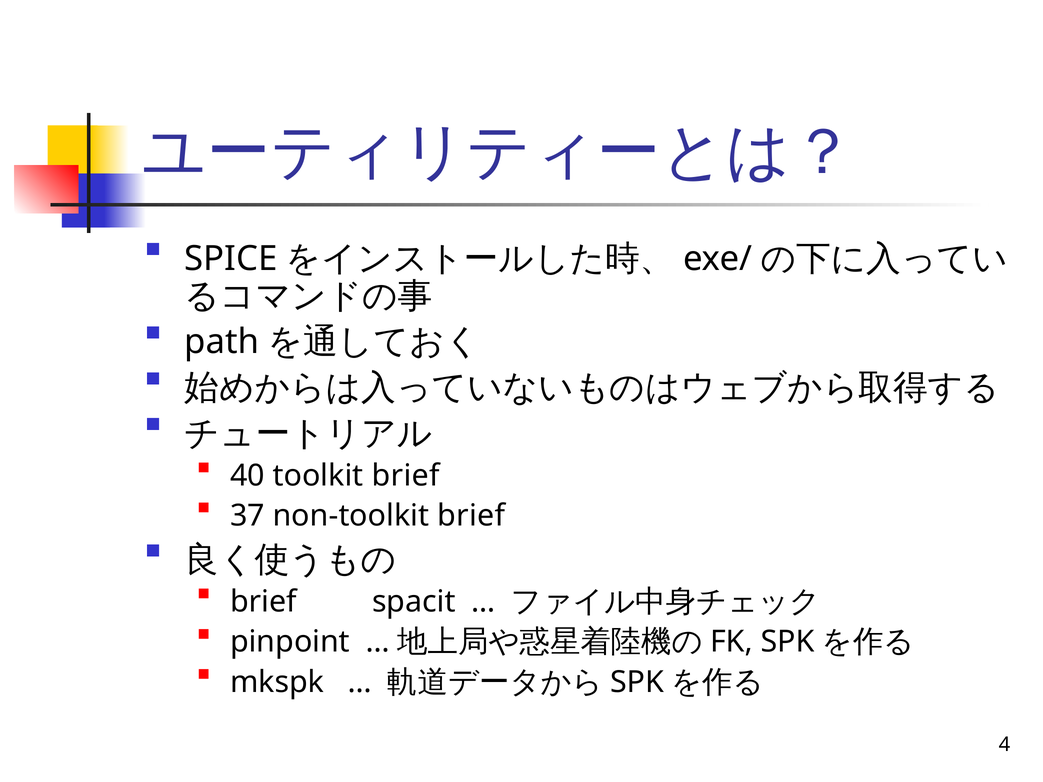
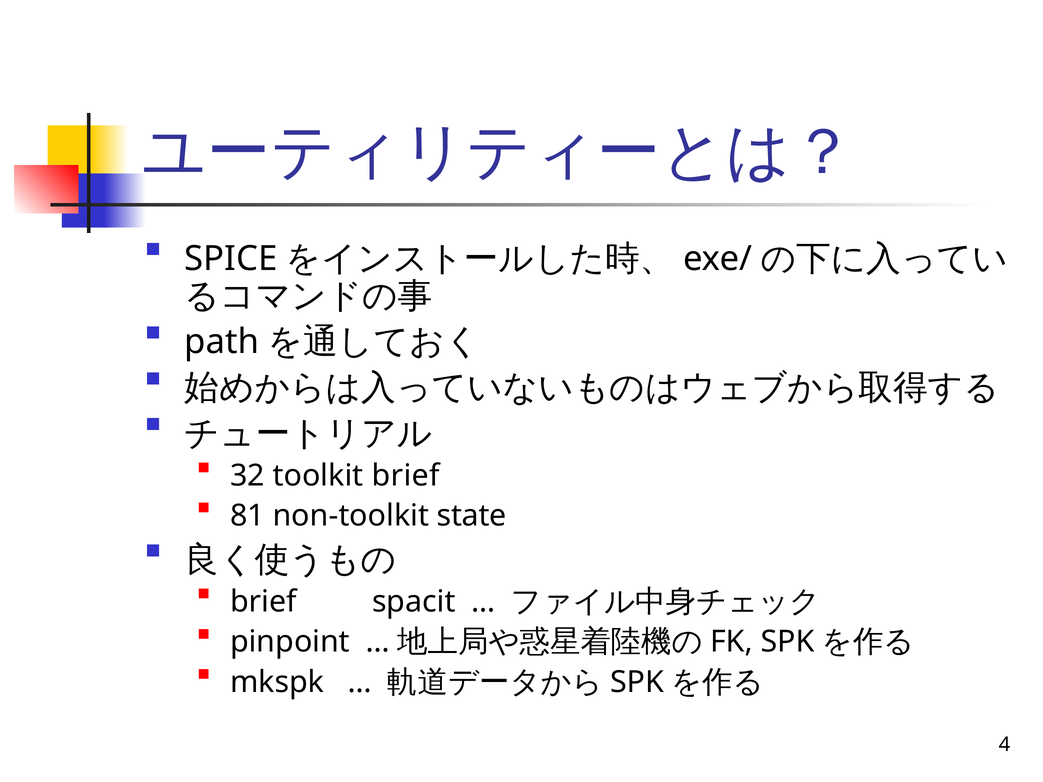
40: 40 -> 32 (247, 476)
37: 37 -> 81 (247, 516)
non-toolkit brief: brief -> state (472, 516)
